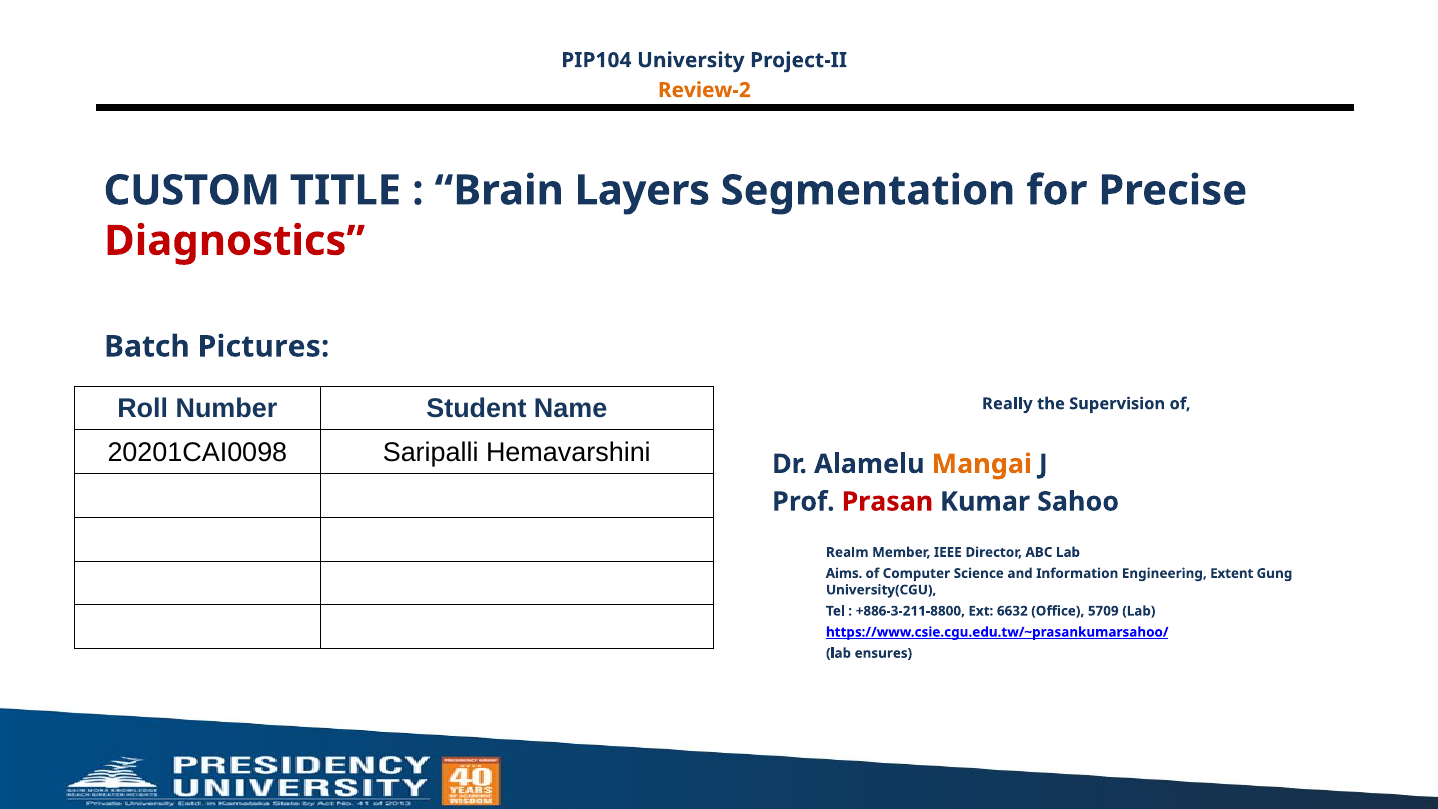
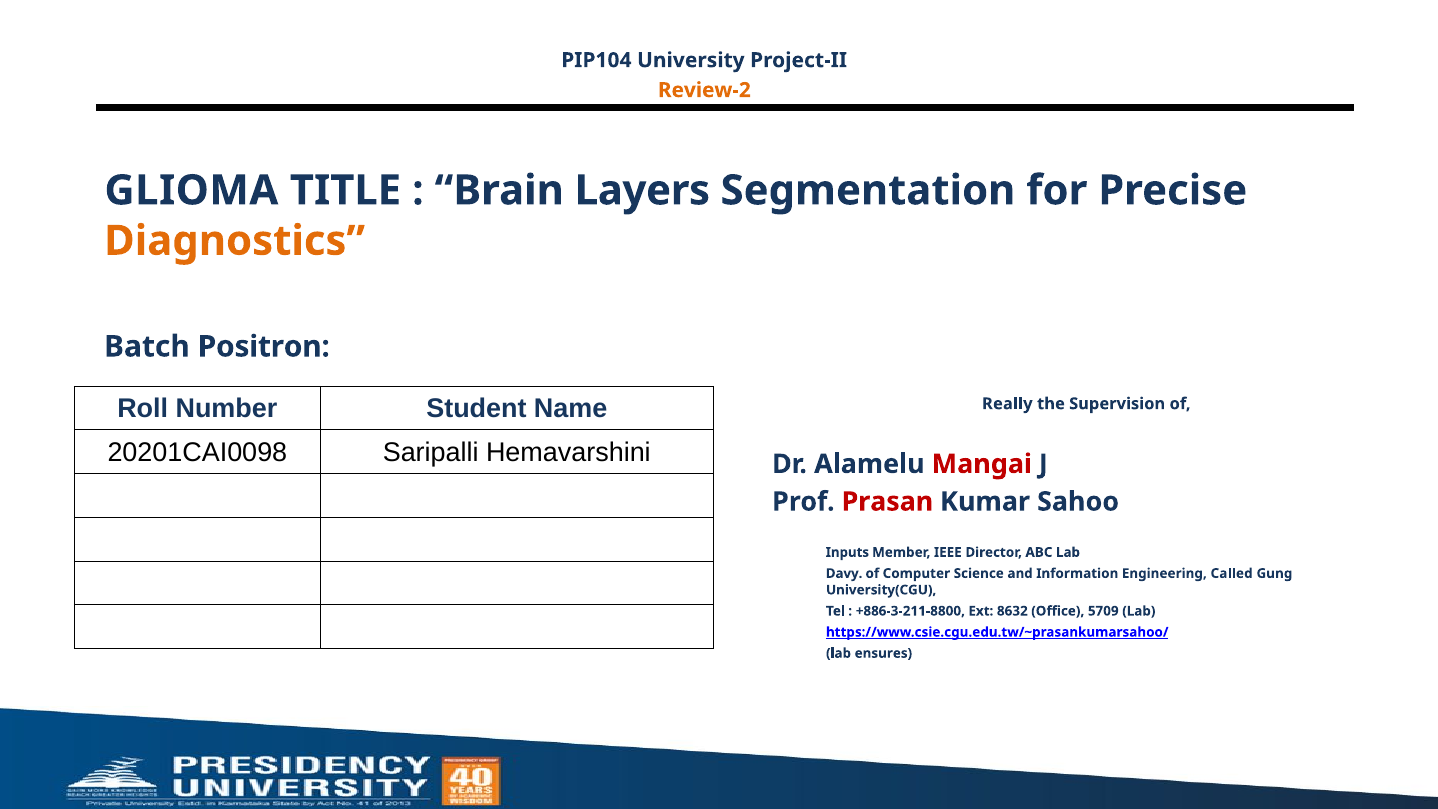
CUSTOM: CUSTOM -> GLIOMA (191, 191)
Diagnostics colour: red -> orange (235, 241)
Pictures: Pictures -> Positron (264, 347)
Mangai colour: orange -> red (982, 464)
Realm: Realm -> Inputs (847, 552)
Aims: Aims -> Davy (844, 573)
Extent: Extent -> Called (1232, 573)
6632: 6632 -> 8632 (1012, 611)
